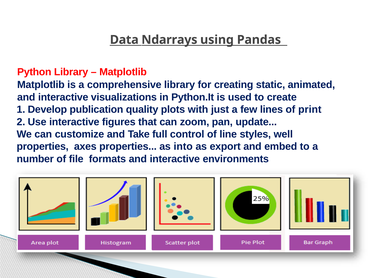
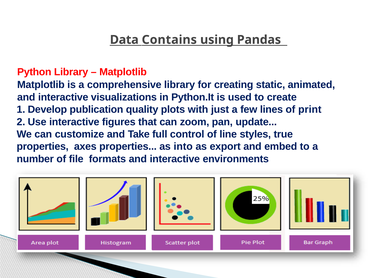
Ndarrays: Ndarrays -> Contains (169, 40)
well: well -> true (283, 134)
